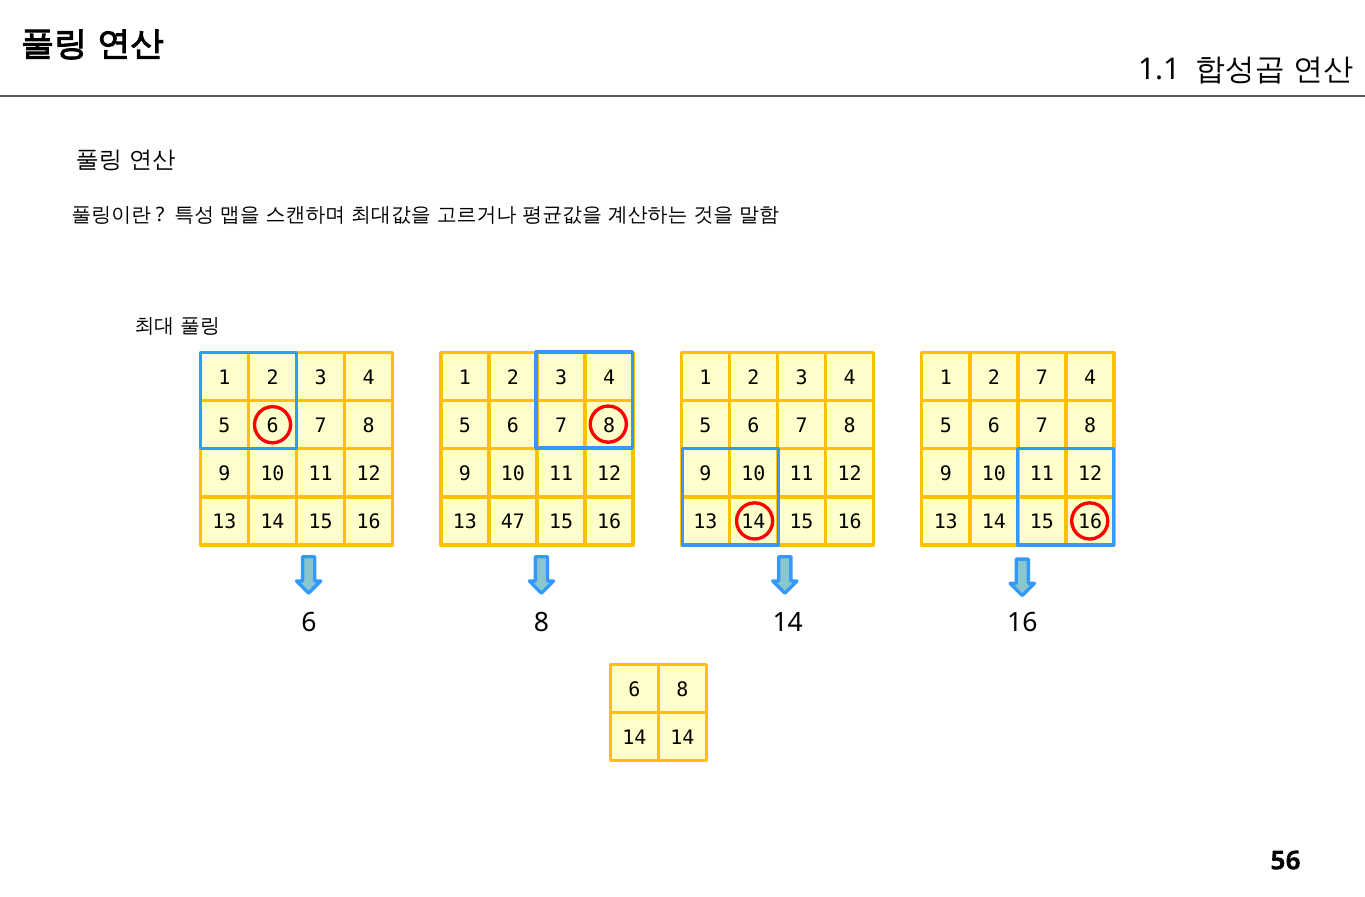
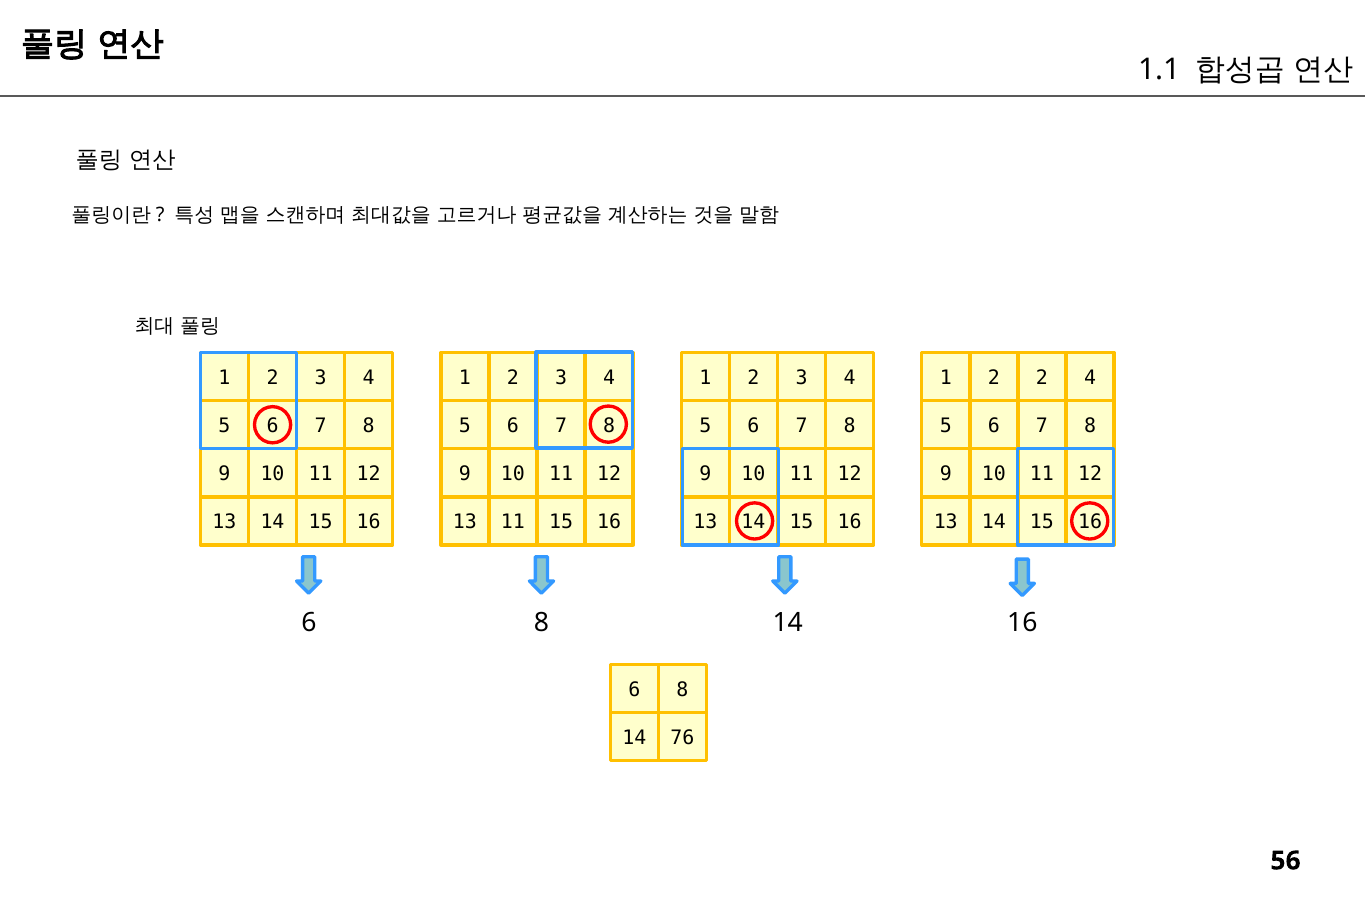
2 7: 7 -> 2 (1042, 378)
13 47: 47 -> 11 (513, 522)
14 14: 14 -> 76 (682, 738)
